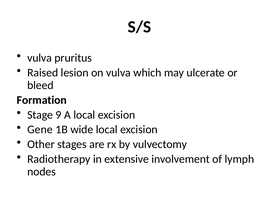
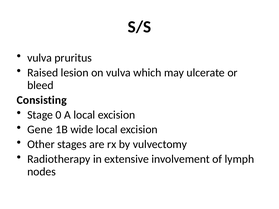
Formation: Formation -> Consisting (42, 100)
9: 9 -> 0 (59, 115)
